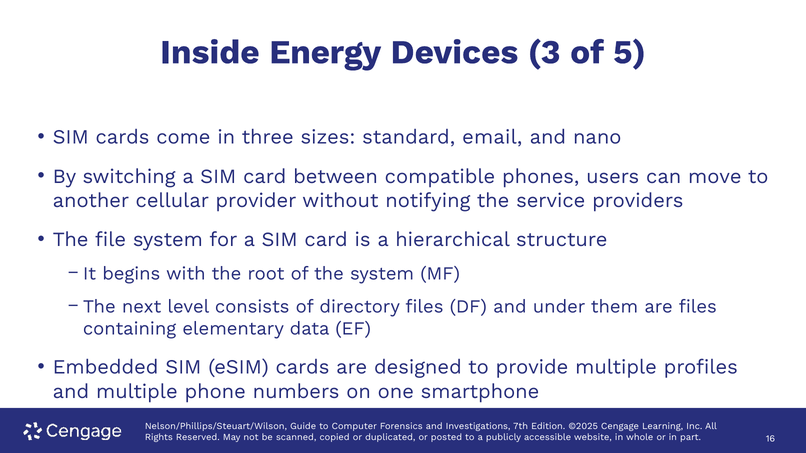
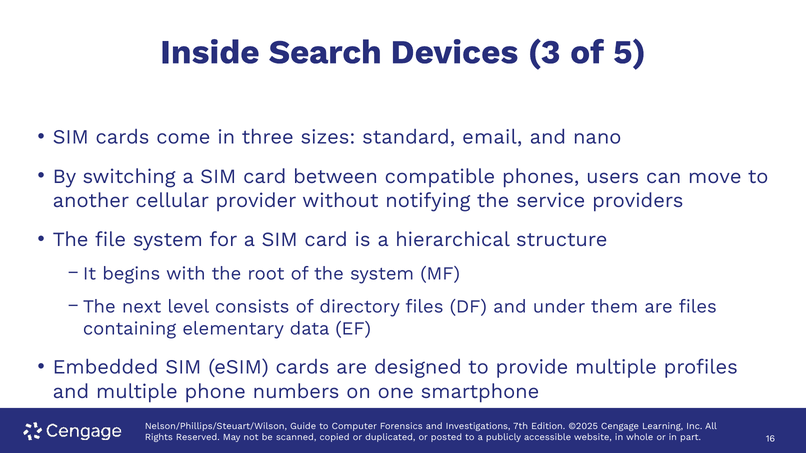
Energy: Energy -> Search (325, 52)
